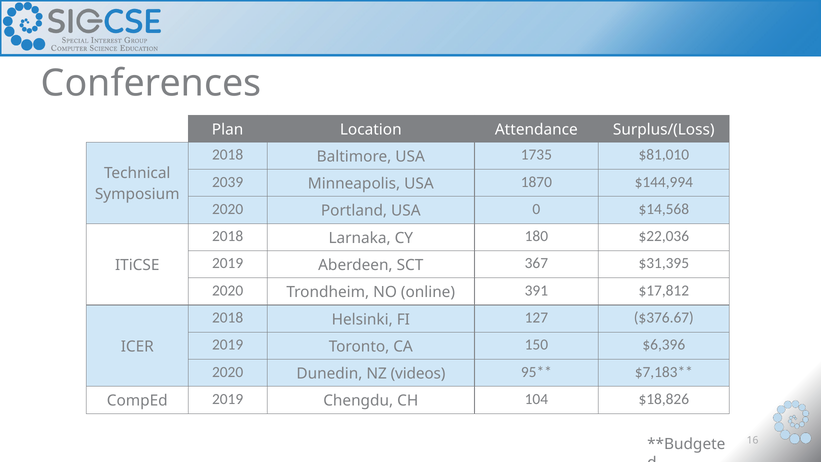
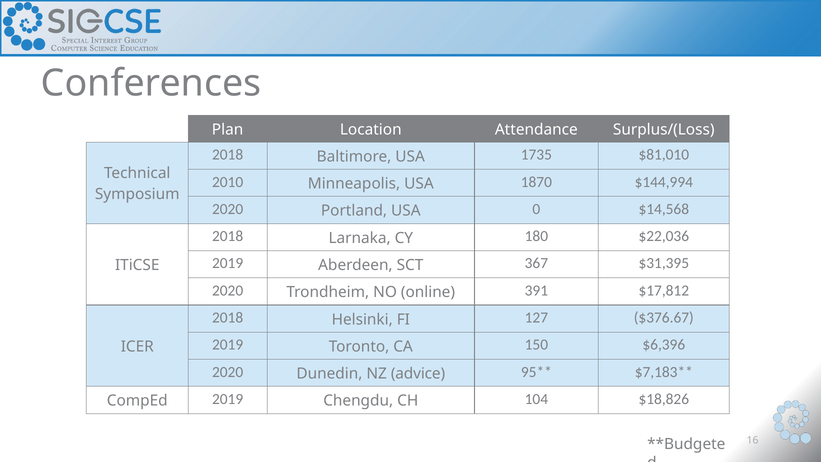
2039: 2039 -> 2010 (228, 182)
videos: videos -> advice (418, 374)
